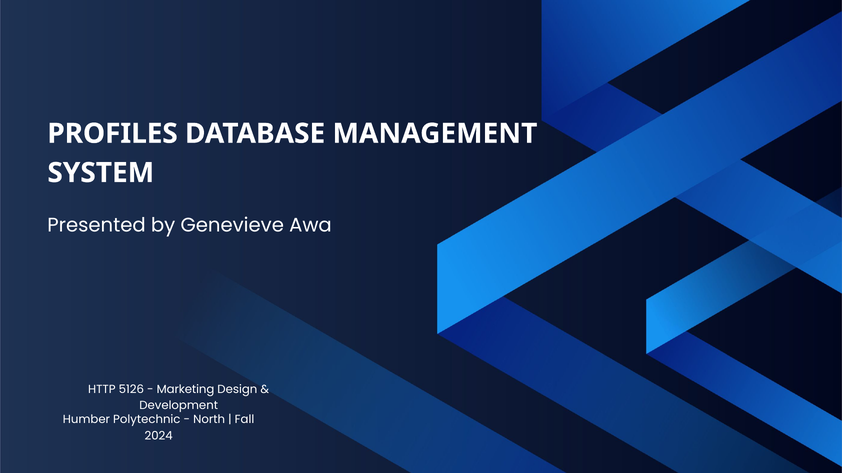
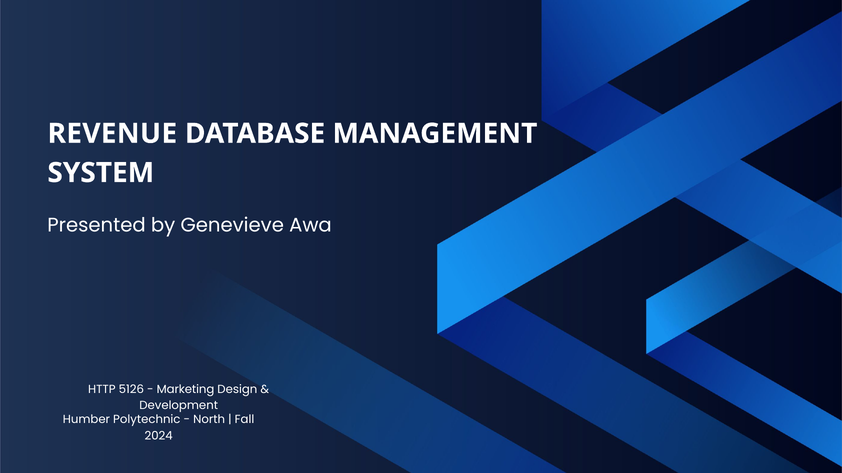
PROFILES: PROFILES -> REVENUE (112, 134)
